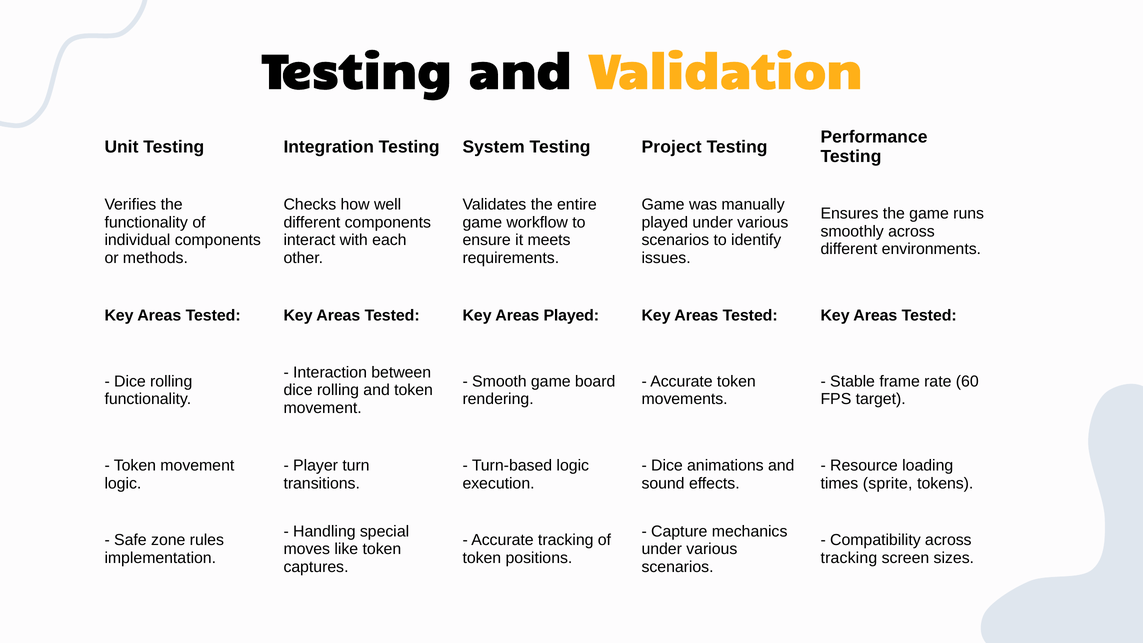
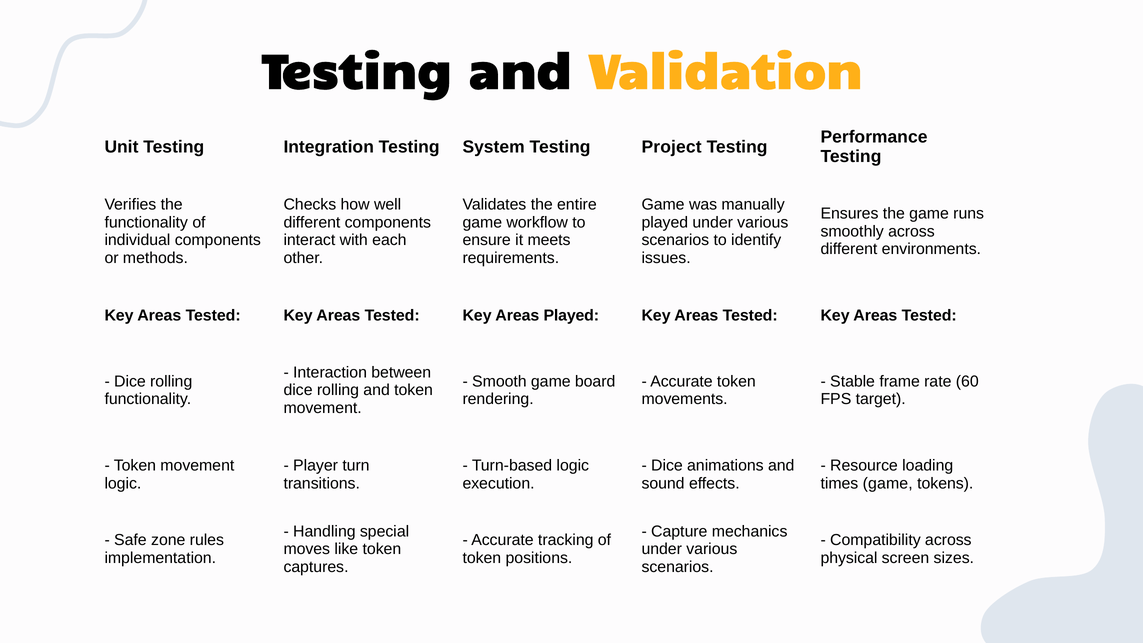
times sprite: sprite -> game (888, 483)
tracking: tracking -> physical (849, 558)
